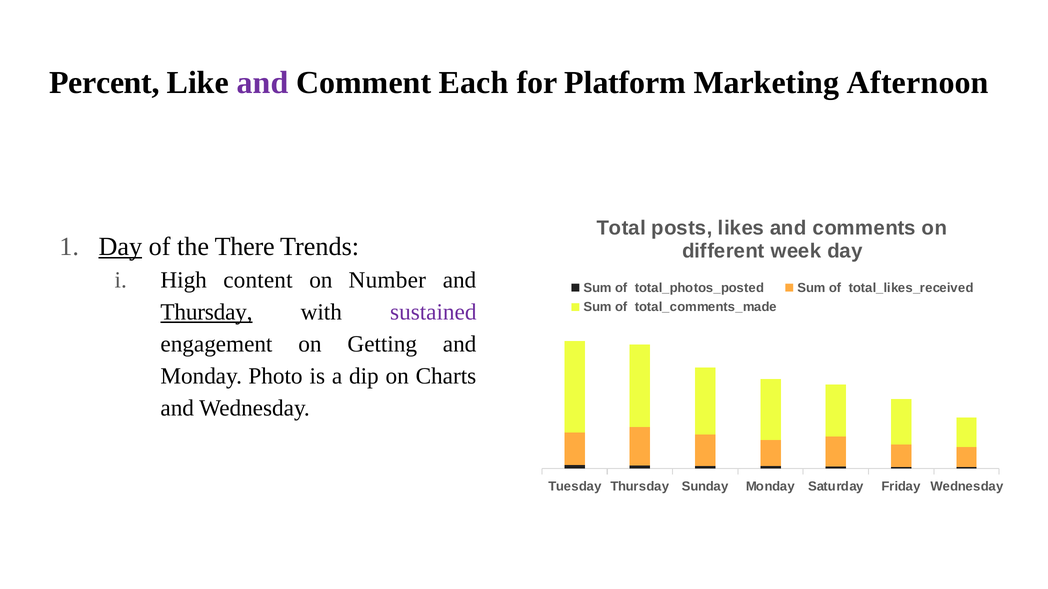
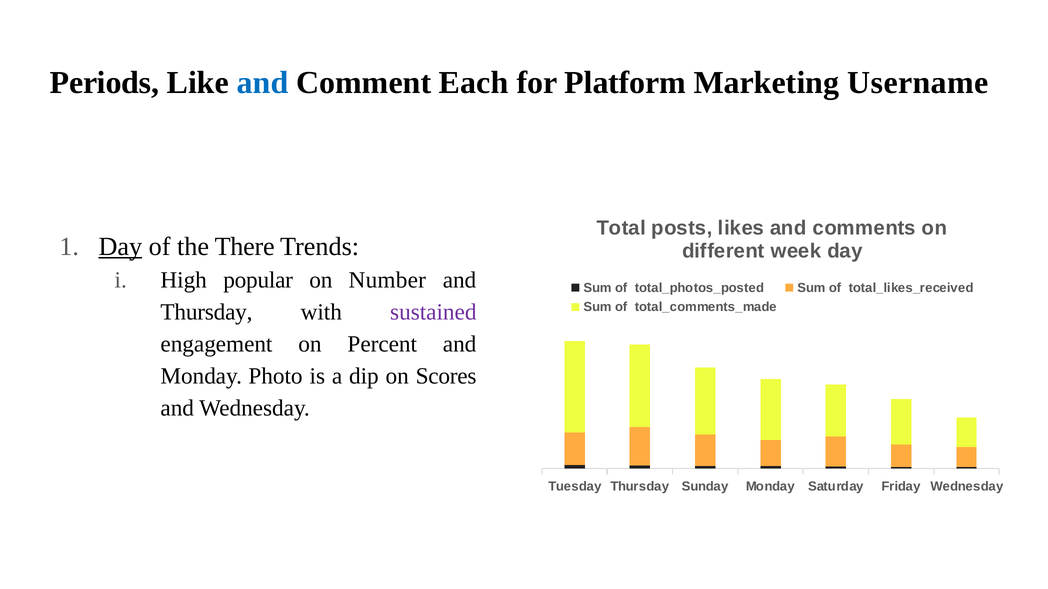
Percent: Percent -> Periods (104, 83)
and colour: purple -> blue (263, 83)
Afternoon: Afternoon -> Username (918, 83)
content: content -> popular (258, 280)
Thursday underline: present -> none (206, 312)
Getting: Getting -> Percent (382, 344)
Charts: Charts -> Scores (446, 377)
